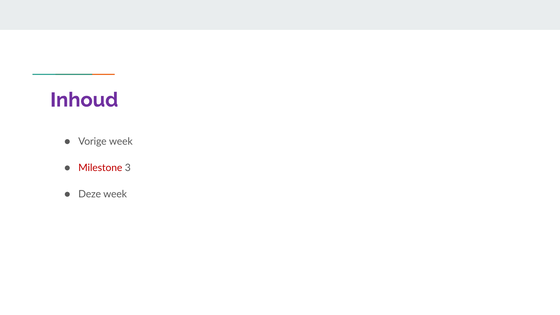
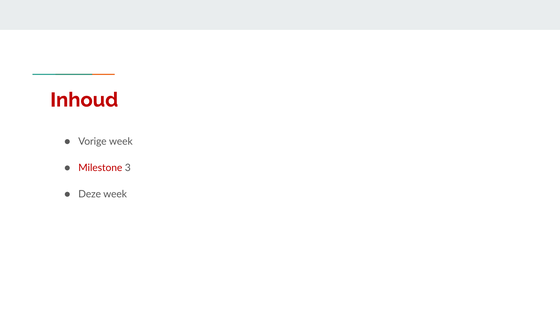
Inhoud colour: purple -> red (84, 100)
